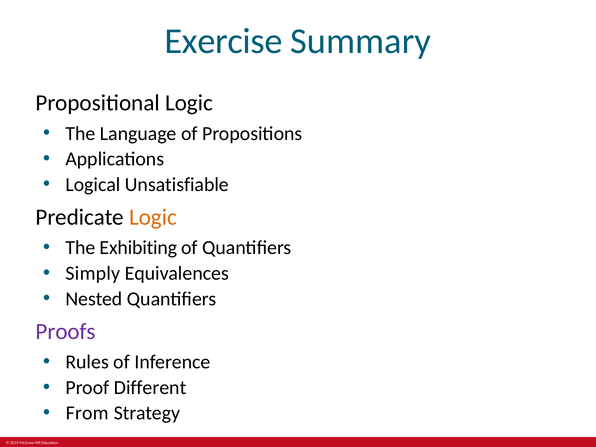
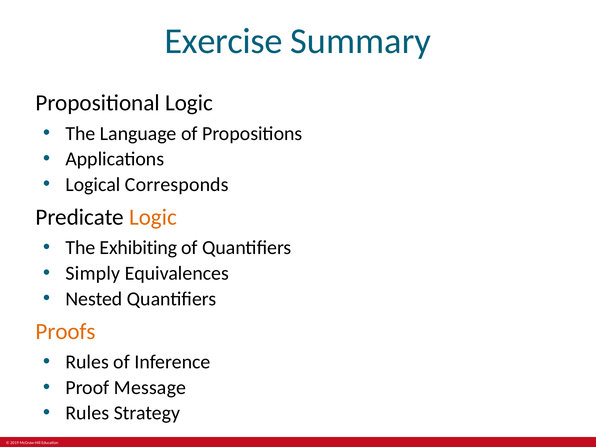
Unsatisfiable: Unsatisfiable -> Corresponds (177, 184)
Proofs colour: purple -> orange (66, 331)
Different: Different -> Message (150, 388)
From: From -> Rules (87, 413)
